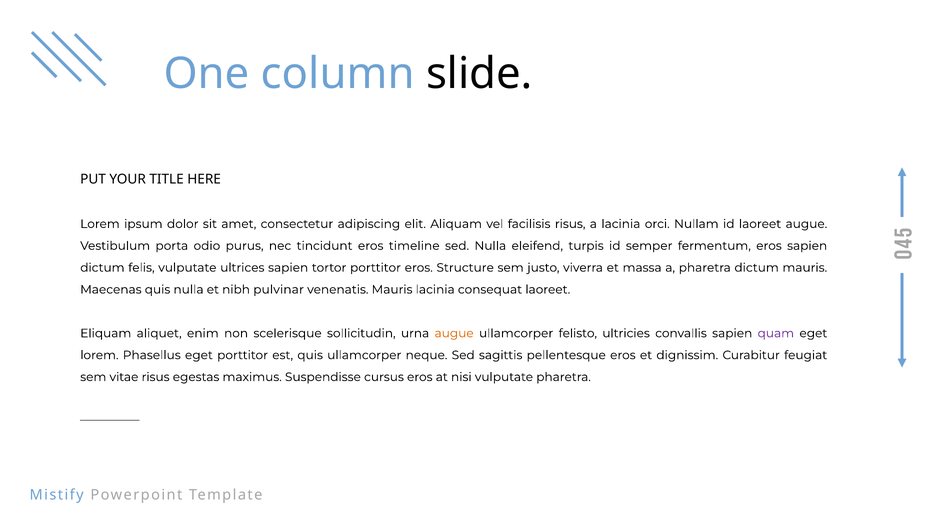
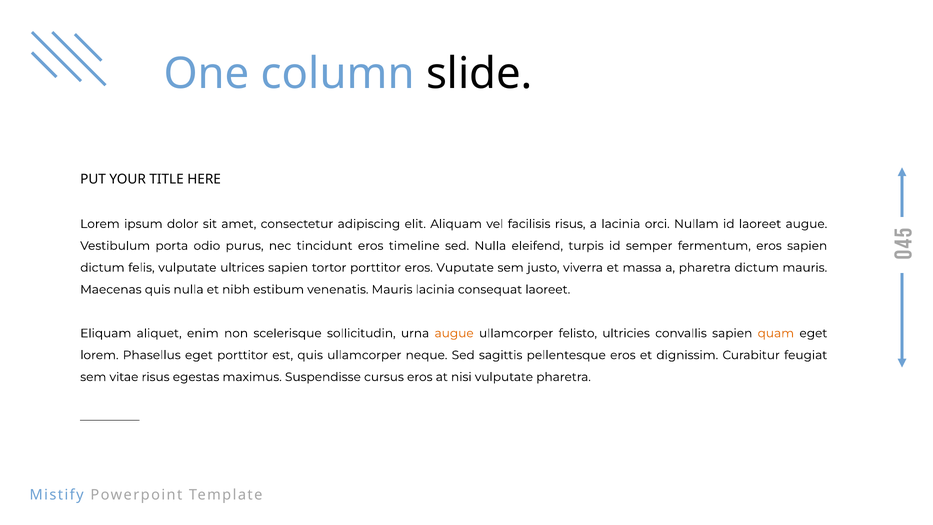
Structure: Structure -> Vuputate (465, 268)
pulvinar: pulvinar -> estibum (279, 290)
quam colour: purple -> orange (776, 333)
